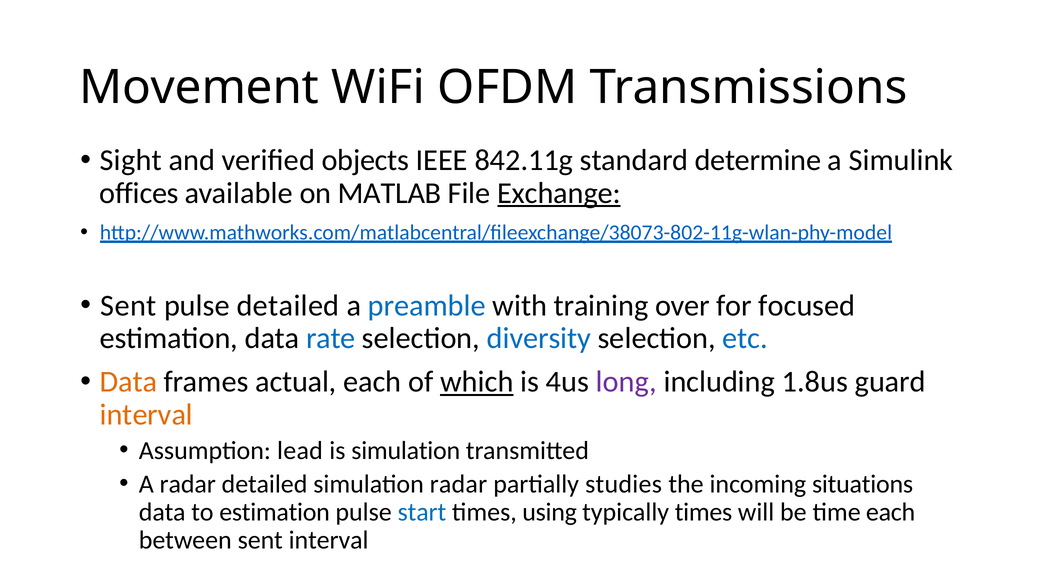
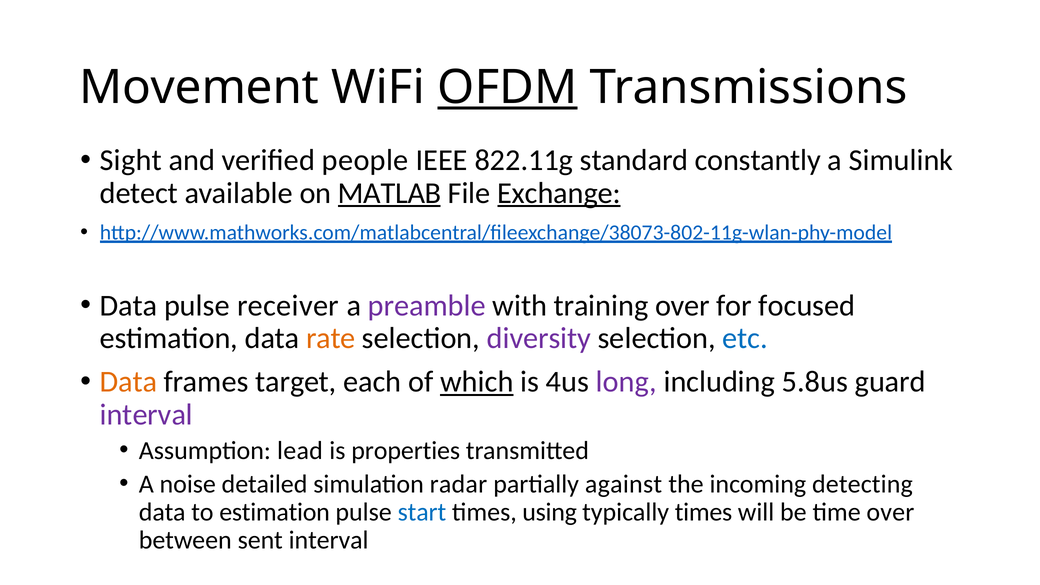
OFDM underline: none -> present (507, 87)
objects: objects -> people (365, 160)
842.11g: 842.11g -> 822.11g (524, 160)
determine: determine -> constantly (758, 160)
offices: offices -> detect (139, 193)
MATLAB underline: none -> present (390, 193)
Sent: Sent -> Data (129, 306)
pulse detailed: detailed -> receiver (288, 306)
preamble colour: blue -> purple (427, 306)
rate colour: blue -> orange (331, 338)
diversity colour: blue -> purple (539, 338)
actual: actual -> target (296, 382)
1.8us: 1.8us -> 5.8us (815, 382)
interval colour: orange -> purple (146, 415)
is simulation: simulation -> properties (406, 450)
A radar: radar -> noise (188, 484)
studies: studies -> against (624, 484)
situations: situations -> detecting (862, 484)
time each: each -> over (890, 512)
